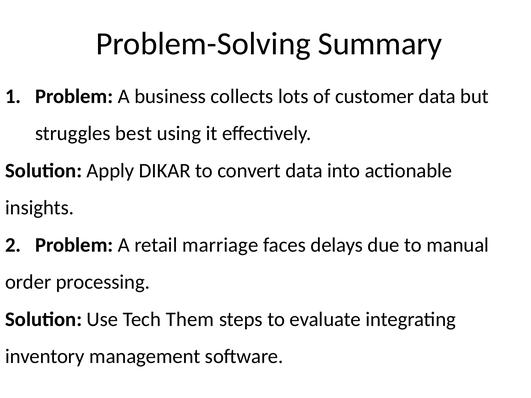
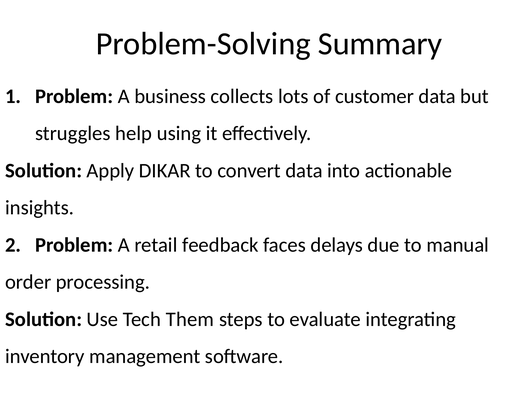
best: best -> help (134, 134)
marriage: marriage -> feedback (220, 245)
